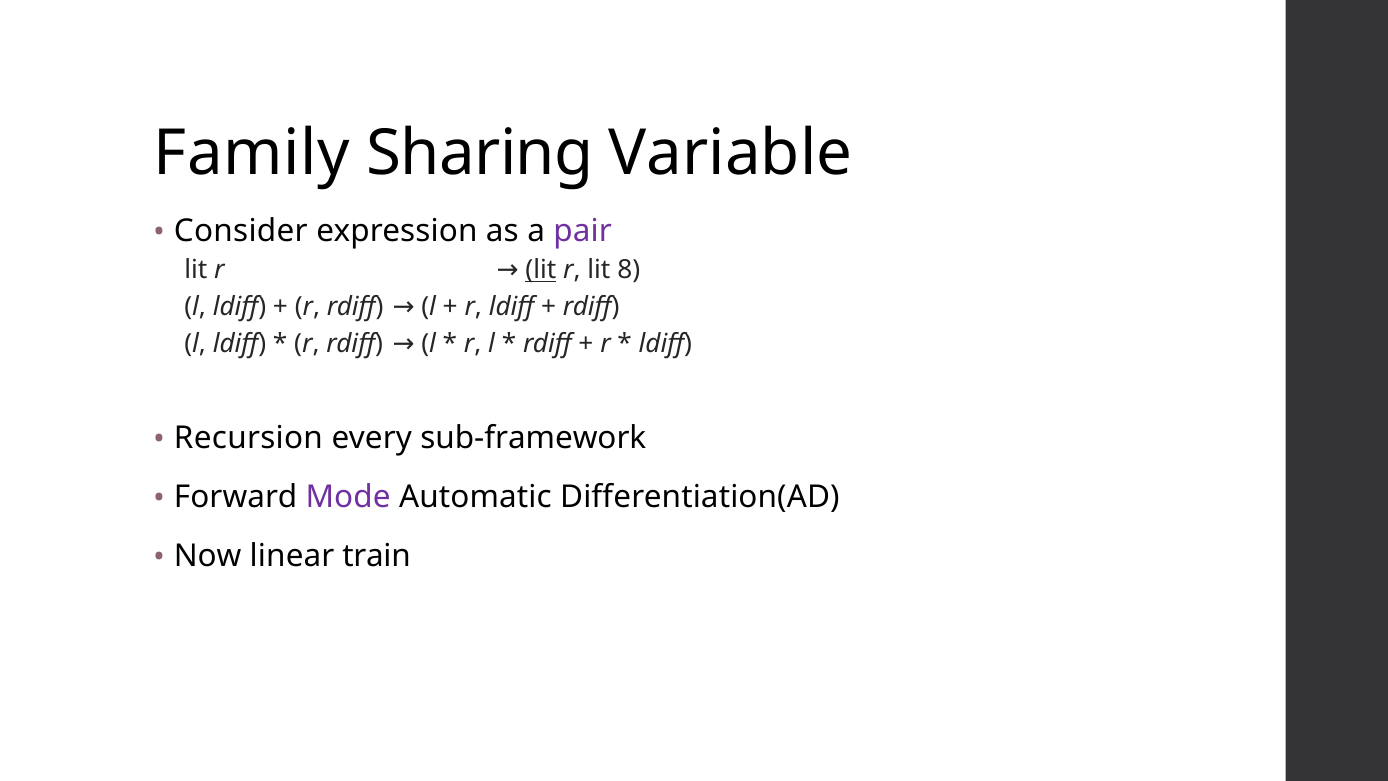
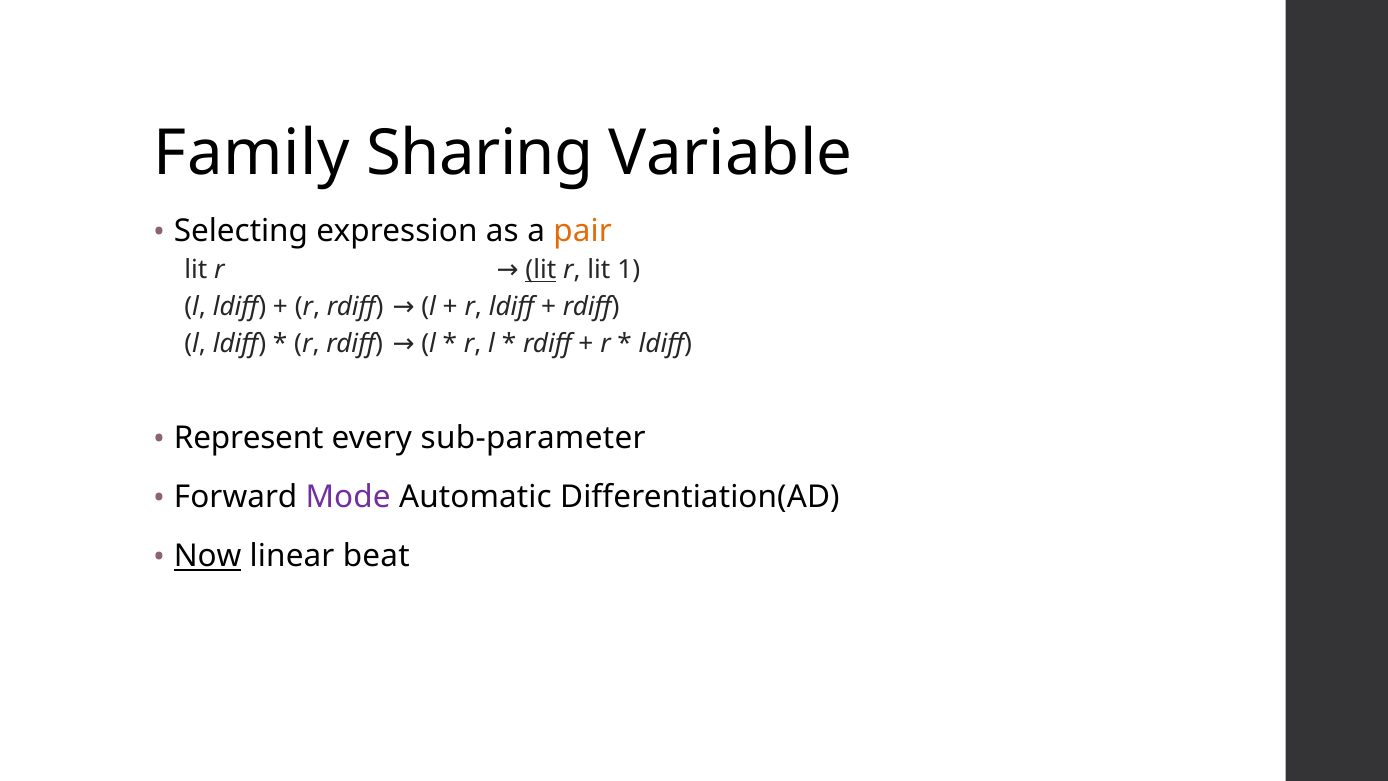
Consider: Consider -> Selecting (241, 231)
pair colour: purple -> orange (583, 231)
8: 8 -> 1 (629, 270)
Recursion: Recursion -> Represent (249, 438)
sub-framework: sub-framework -> sub-parameter (533, 438)
Now underline: none -> present (208, 556)
train: train -> beat (376, 556)
